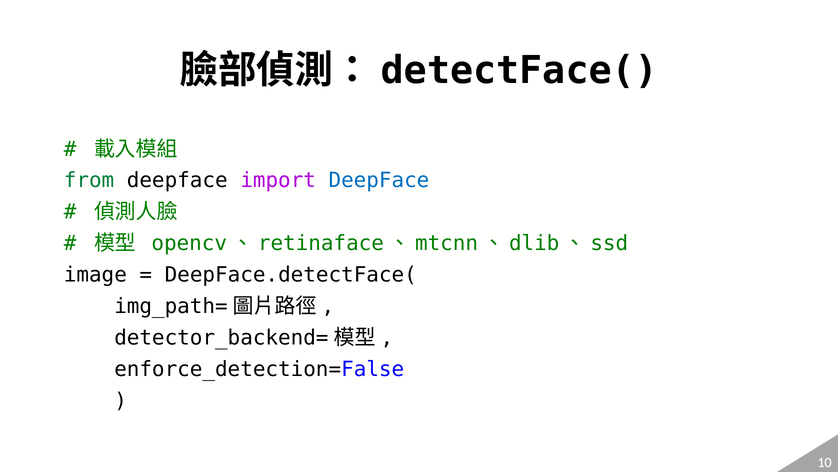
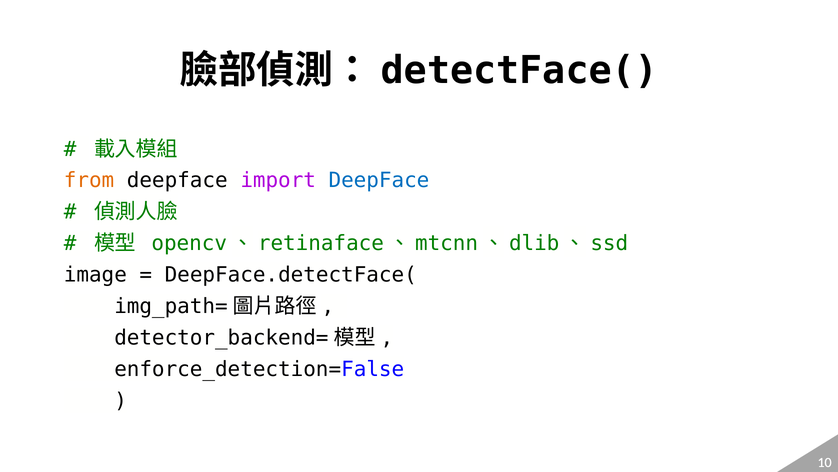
from colour: green -> orange (89, 180)
